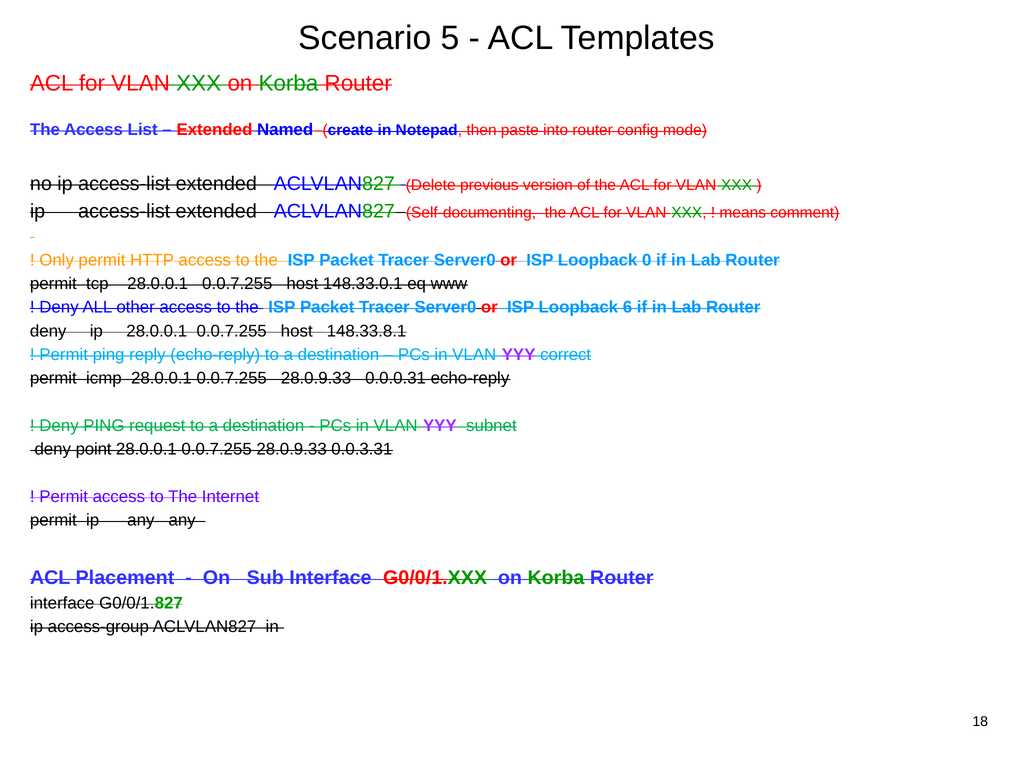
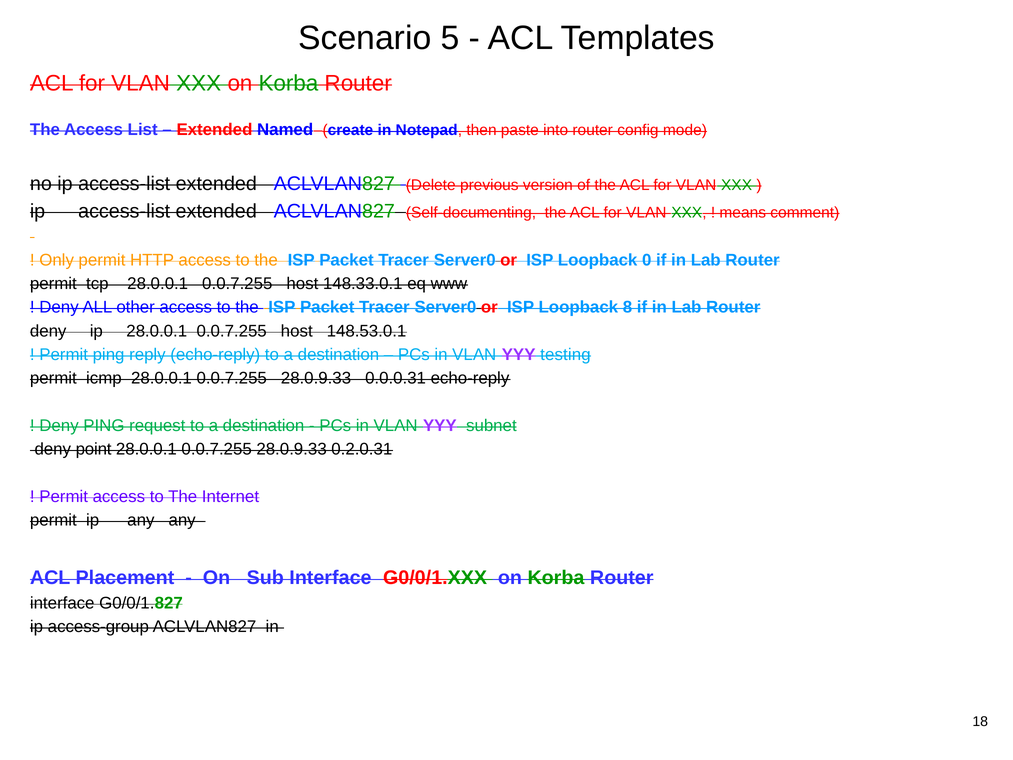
6: 6 -> 8 (628, 307)
148.33.8.1: 148.33.8.1 -> 148.53.0.1 (367, 331)
correct: correct -> testing (565, 355)
0.0.3.31: 0.0.3.31 -> 0.2.0.31 (362, 449)
